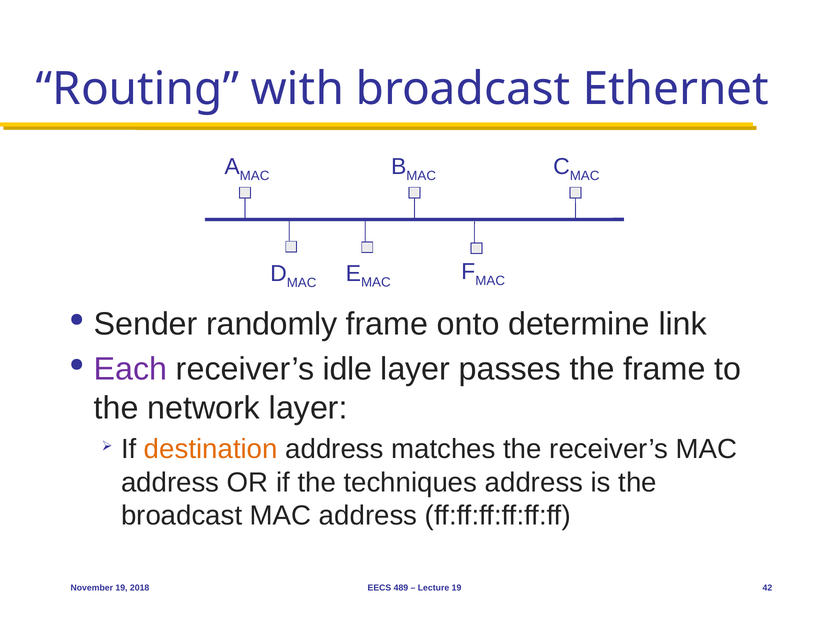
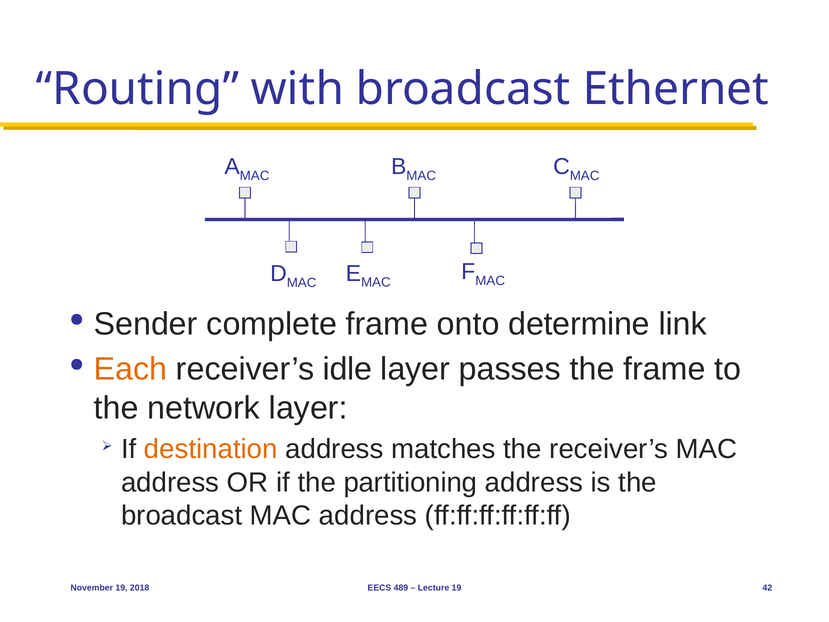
randomly: randomly -> complete (272, 324)
Each colour: purple -> orange (131, 369)
techniques: techniques -> partitioning (410, 482)
